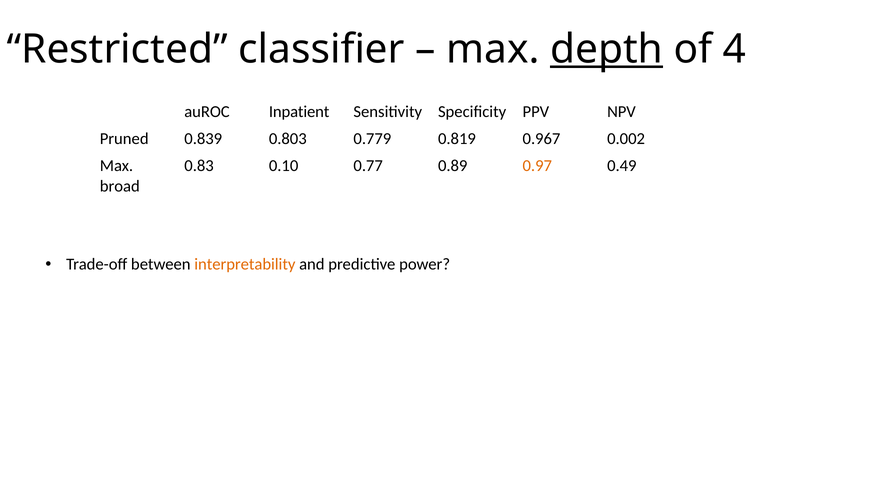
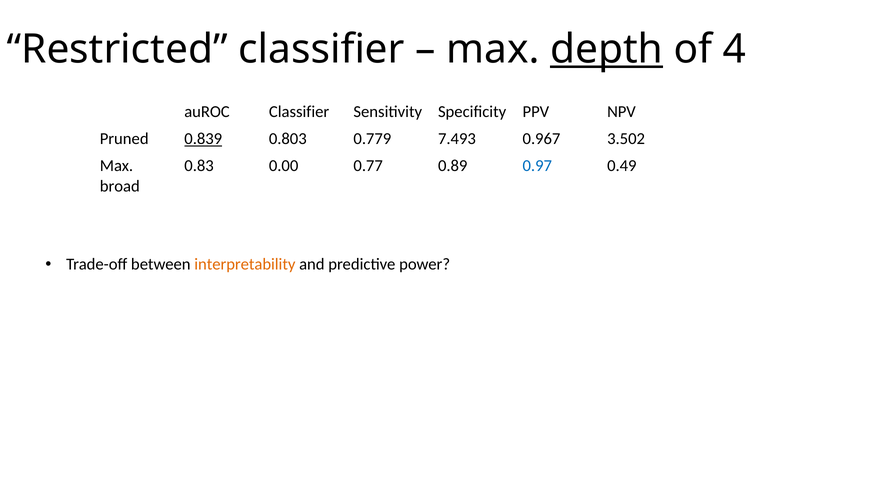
auROC Inpatient: Inpatient -> Classifier (299, 112)
0.839 underline: none -> present (203, 139)
0.819: 0.819 -> 7.493 (457, 139)
0.002: 0.002 -> 3.502 (626, 139)
0.10: 0.10 -> 0.00 (284, 166)
0.97 colour: orange -> blue (537, 166)
